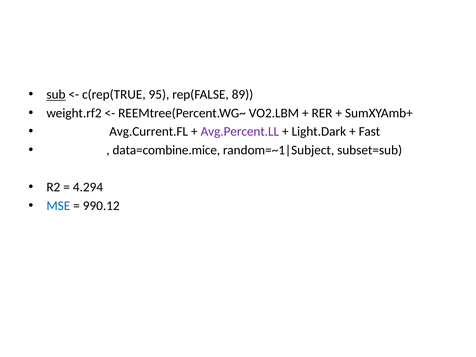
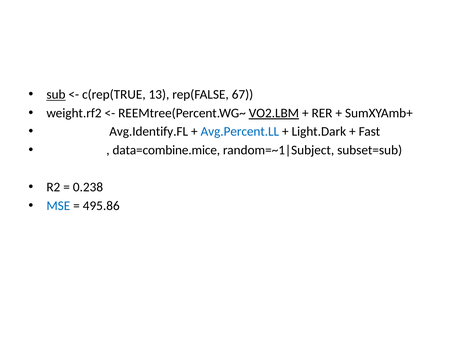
95: 95 -> 13 (159, 95)
89: 89 -> 67 (242, 95)
VO2.LBM underline: none -> present (274, 113)
Avg.Current.FL: Avg.Current.FL -> Avg.Identify.FL (149, 132)
Avg.Percent.LL colour: purple -> blue (240, 132)
4.294: 4.294 -> 0.238 (88, 187)
990.12: 990.12 -> 495.86 (101, 206)
